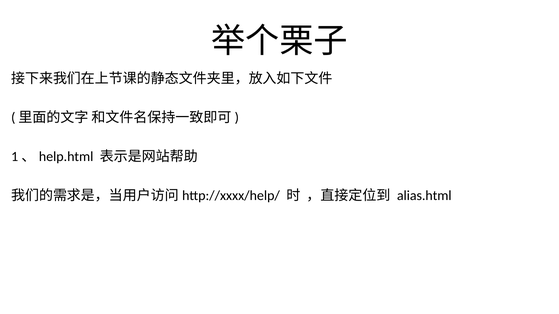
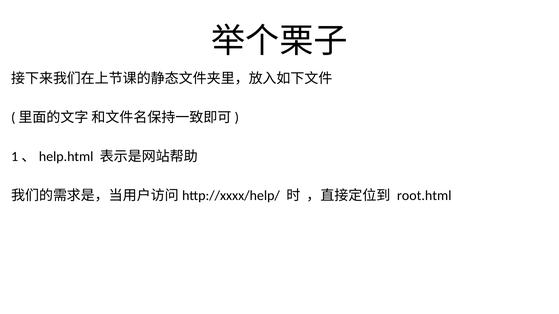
alias.html: alias.html -> root.html (424, 196)
